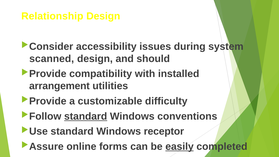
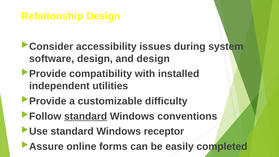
scanned: scanned -> software (52, 59)
and should: should -> design (153, 59)
arrangement: arrangement -> independent (59, 86)
easily underline: present -> none (180, 146)
